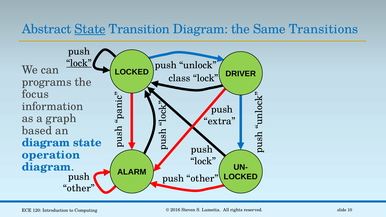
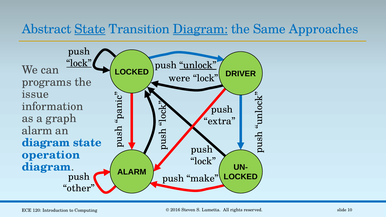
Diagram underline: none -> present (200, 29)
Transitions: Transitions -> Approaches (324, 29)
unlock underline: none -> present (198, 65)
class: class -> were (179, 78)
focus: focus -> issue (35, 94)
based: based -> alarm (37, 131)
other: other -> make (203, 178)
